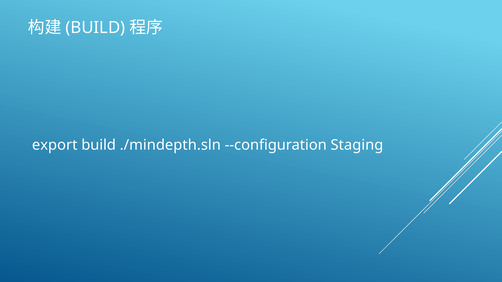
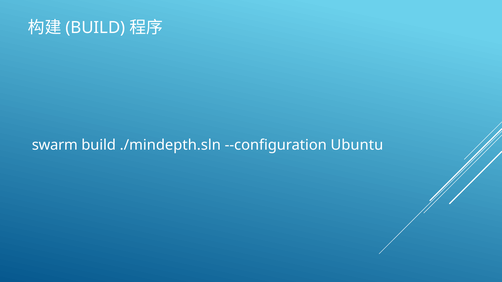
export: export -> swarm (55, 145)
Staging: Staging -> Ubuntu (357, 145)
